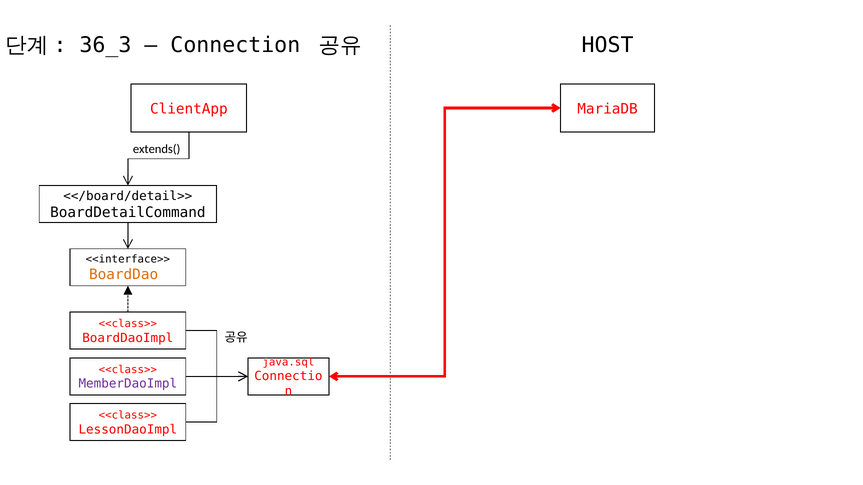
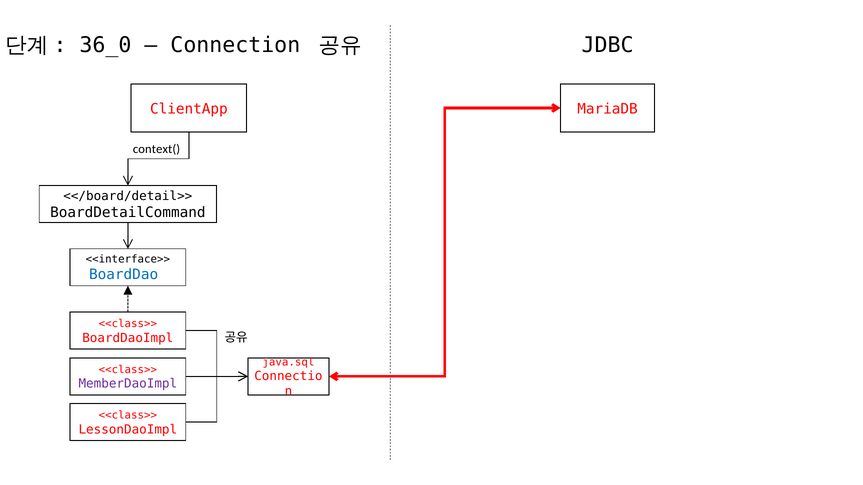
36_3: 36_3 -> 36_0 (105, 45)
HOST: HOST -> JDBC (608, 45)
extends(: extends( -> context( (157, 149)
BoardDao colour: orange -> blue (124, 275)
